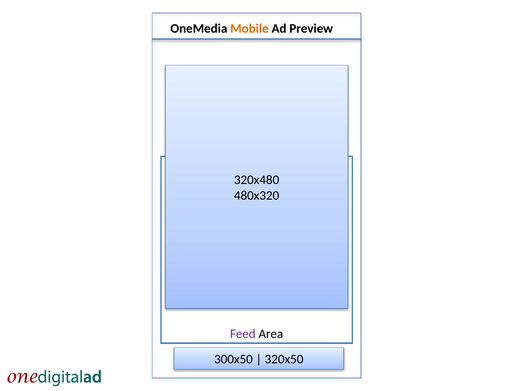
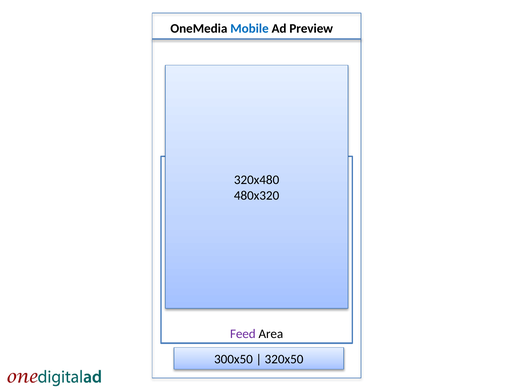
Mobile colour: orange -> blue (249, 29)
